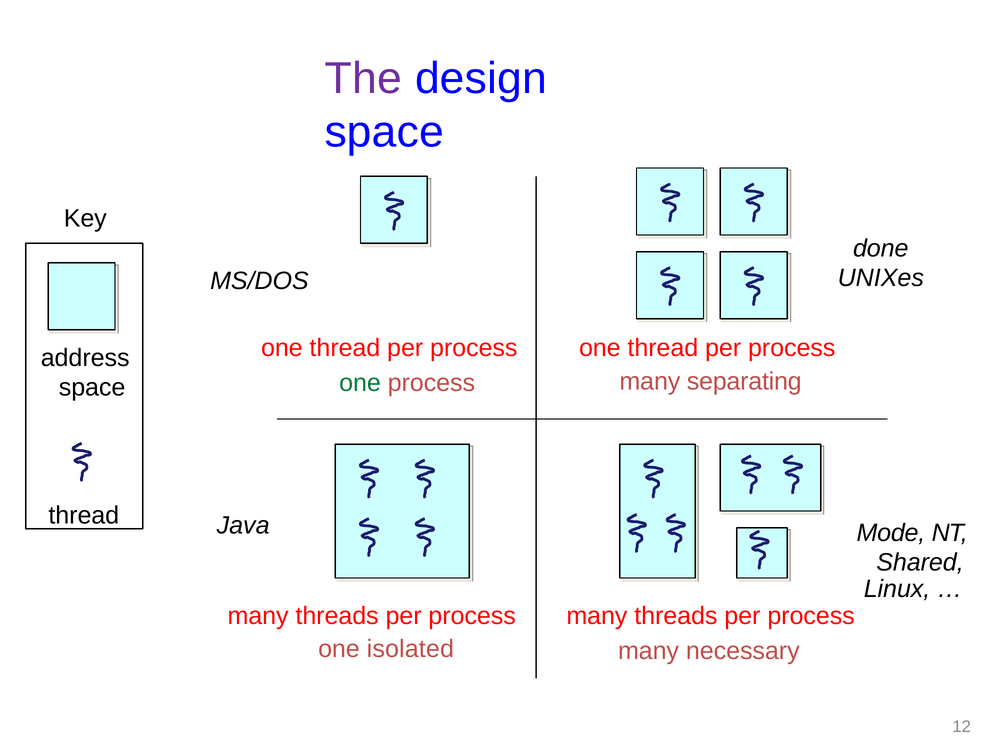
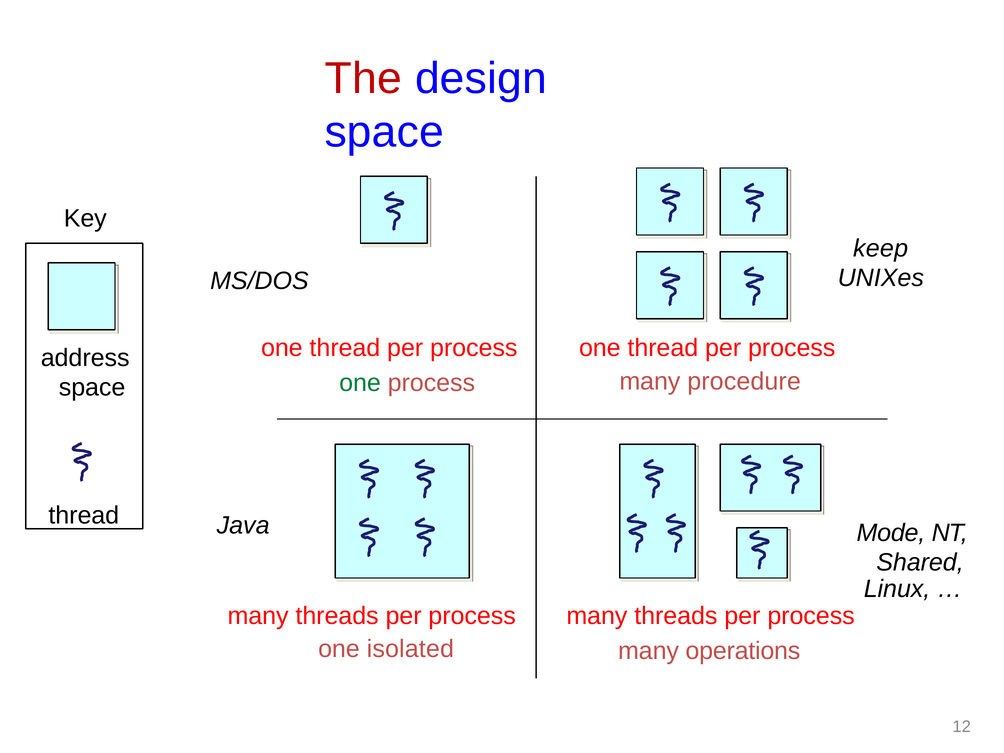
The colour: purple -> red (363, 79)
done: done -> keep (881, 249)
separating: separating -> procedure (744, 381)
necessary: necessary -> operations (743, 651)
